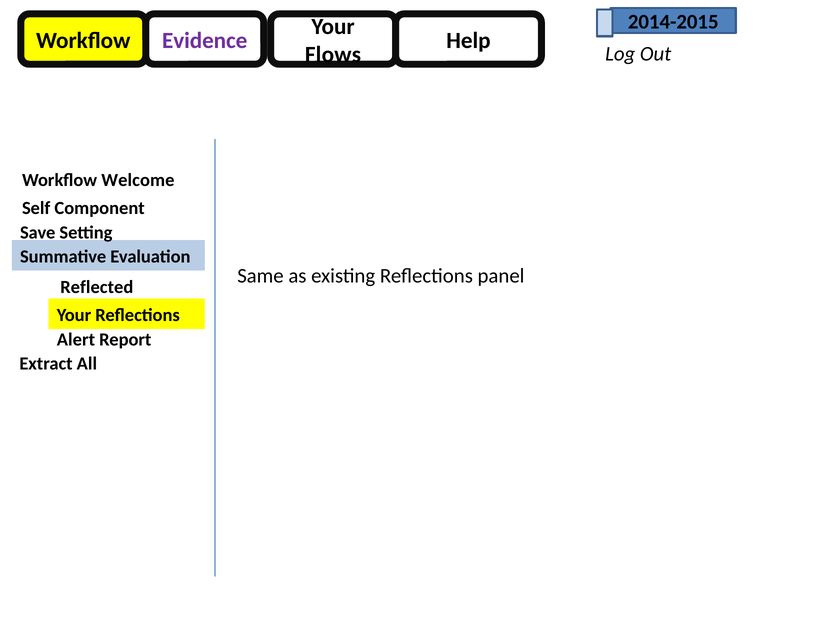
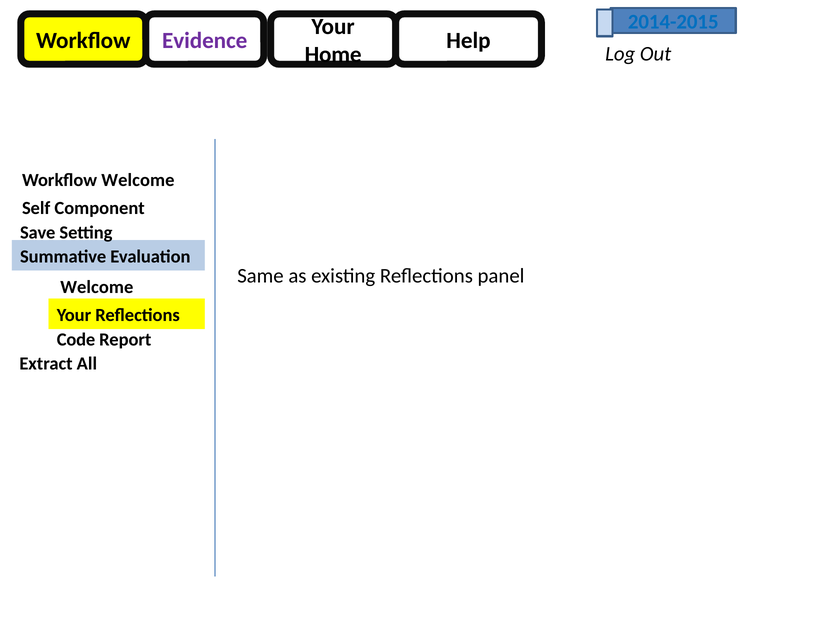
2014-2015 colour: black -> blue (673, 22)
Flows: Flows -> Home (333, 55)
Reflected: Reflected -> Welcome (97, 287)
Alert: Alert -> Code (76, 340)
